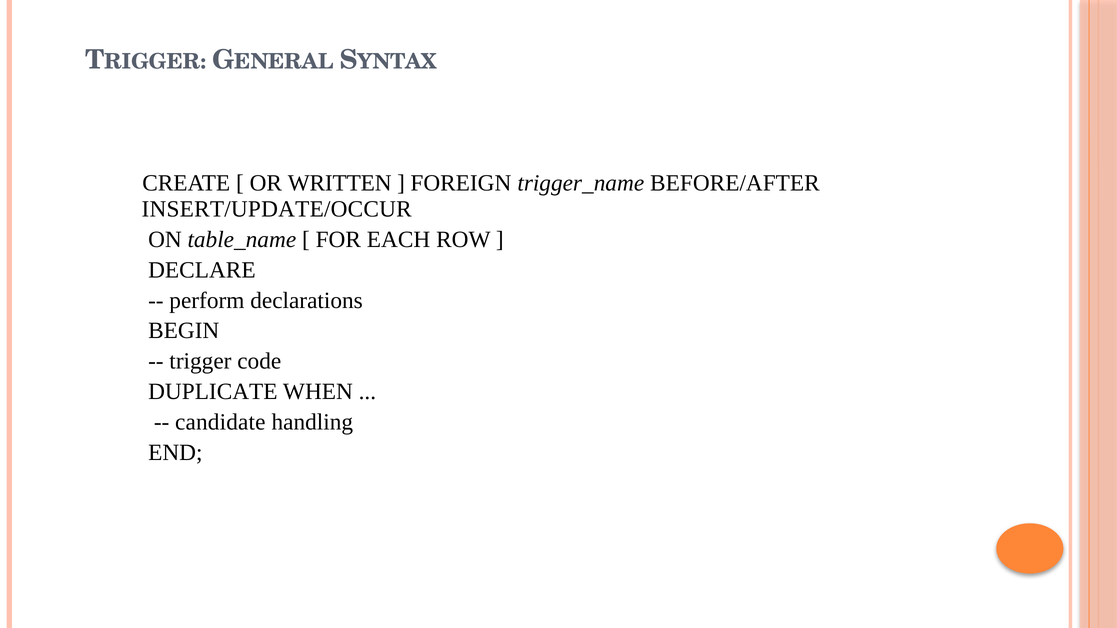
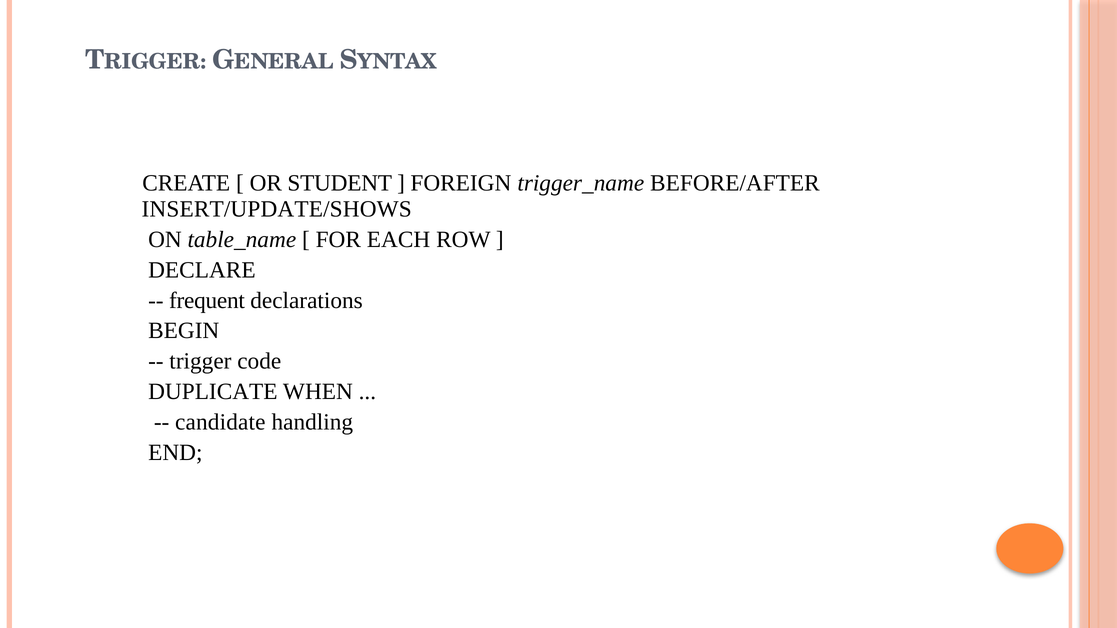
WRITTEN: WRITTEN -> STUDENT (340, 183)
INSERT/UPDATE/OCCUR: INSERT/UPDATE/OCCUR -> INSERT/UPDATE/SHOWS (277, 209)
perform: perform -> frequent (207, 300)
